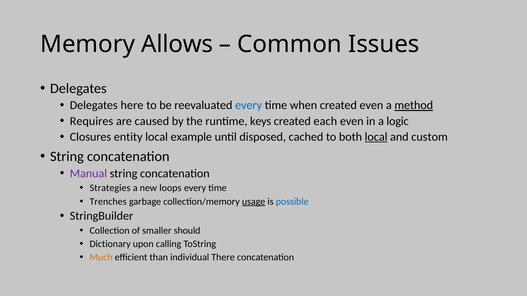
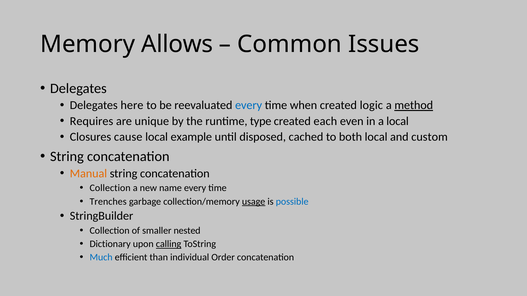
created even: even -> logic (371, 105)
caused: caused -> unique (152, 121)
keys: keys -> type (261, 121)
a logic: logic -> local (398, 121)
entity: entity -> cause (128, 137)
local underline: present -> none (376, 137)
Manual colour: purple -> orange (88, 174)
Strategies: Strategies -> Collection (110, 188)
loops: loops -> name (170, 188)
should: should -> nested (187, 231)
calling underline: none -> present (169, 244)
Much colour: orange -> blue (101, 258)
There: There -> Order (223, 258)
